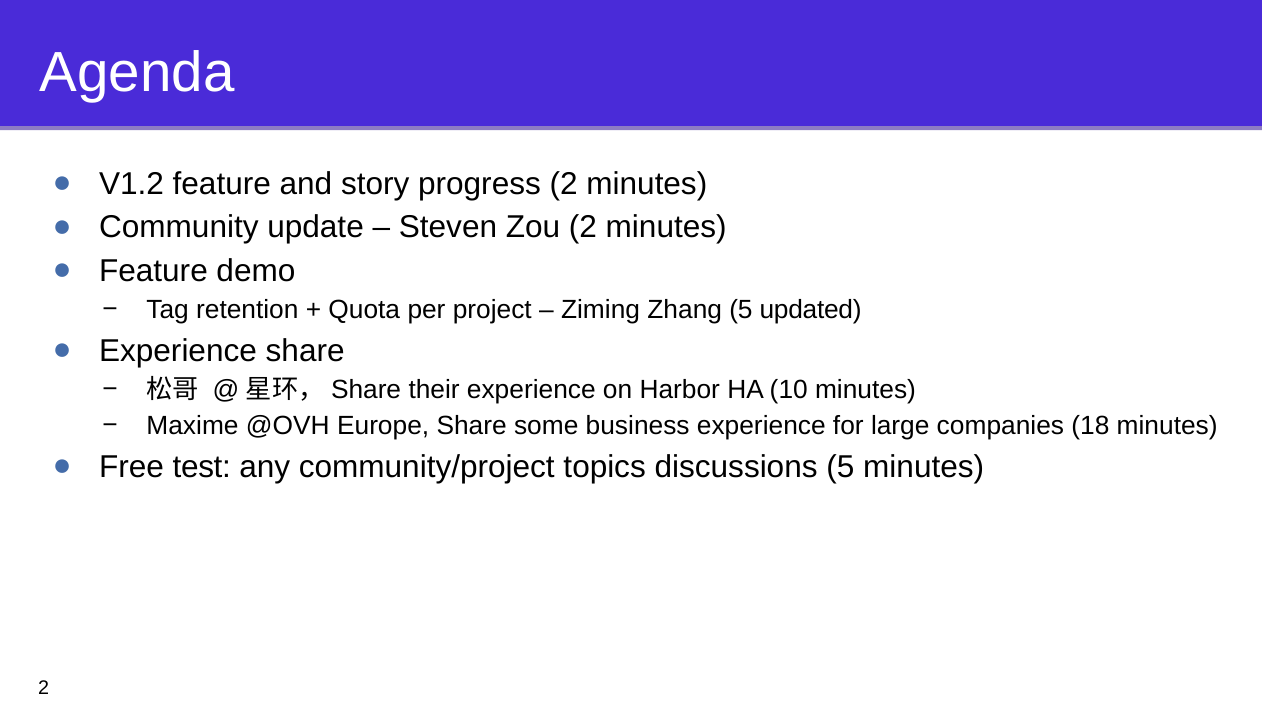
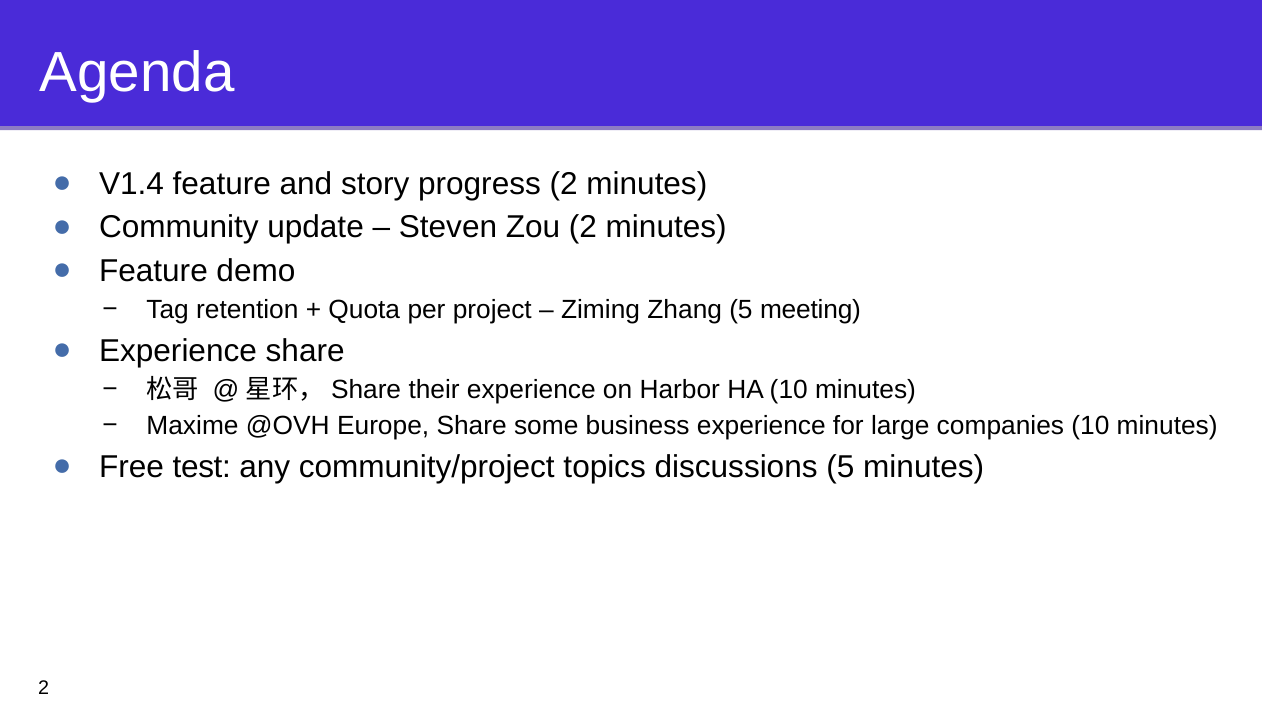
V1.2: V1.2 -> V1.4 (132, 184)
updated: updated -> meeting (811, 310)
companies 18: 18 -> 10 (1090, 426)
